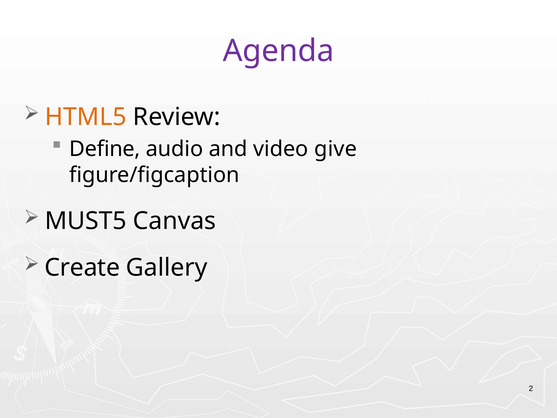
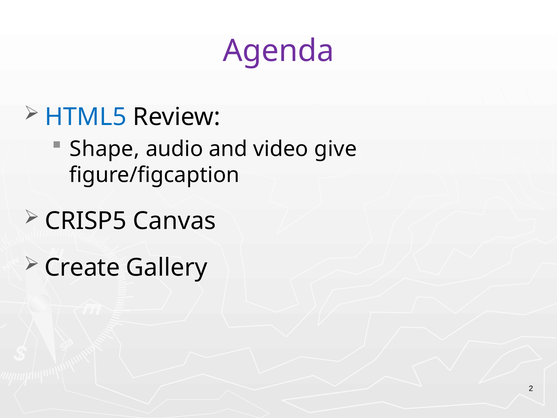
HTML5 colour: orange -> blue (86, 117)
Define: Define -> Shape (105, 149)
MUST5: MUST5 -> CRISP5 (86, 221)
